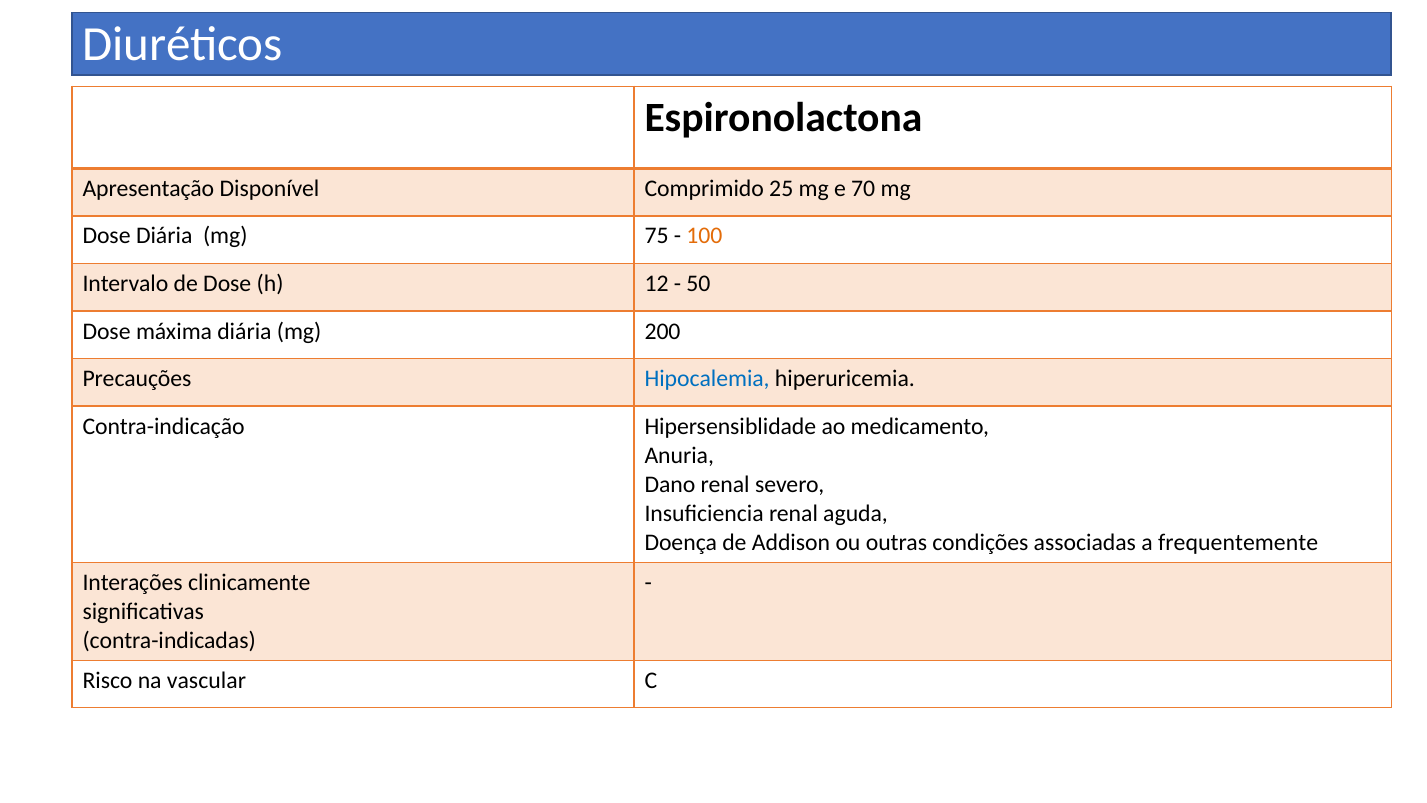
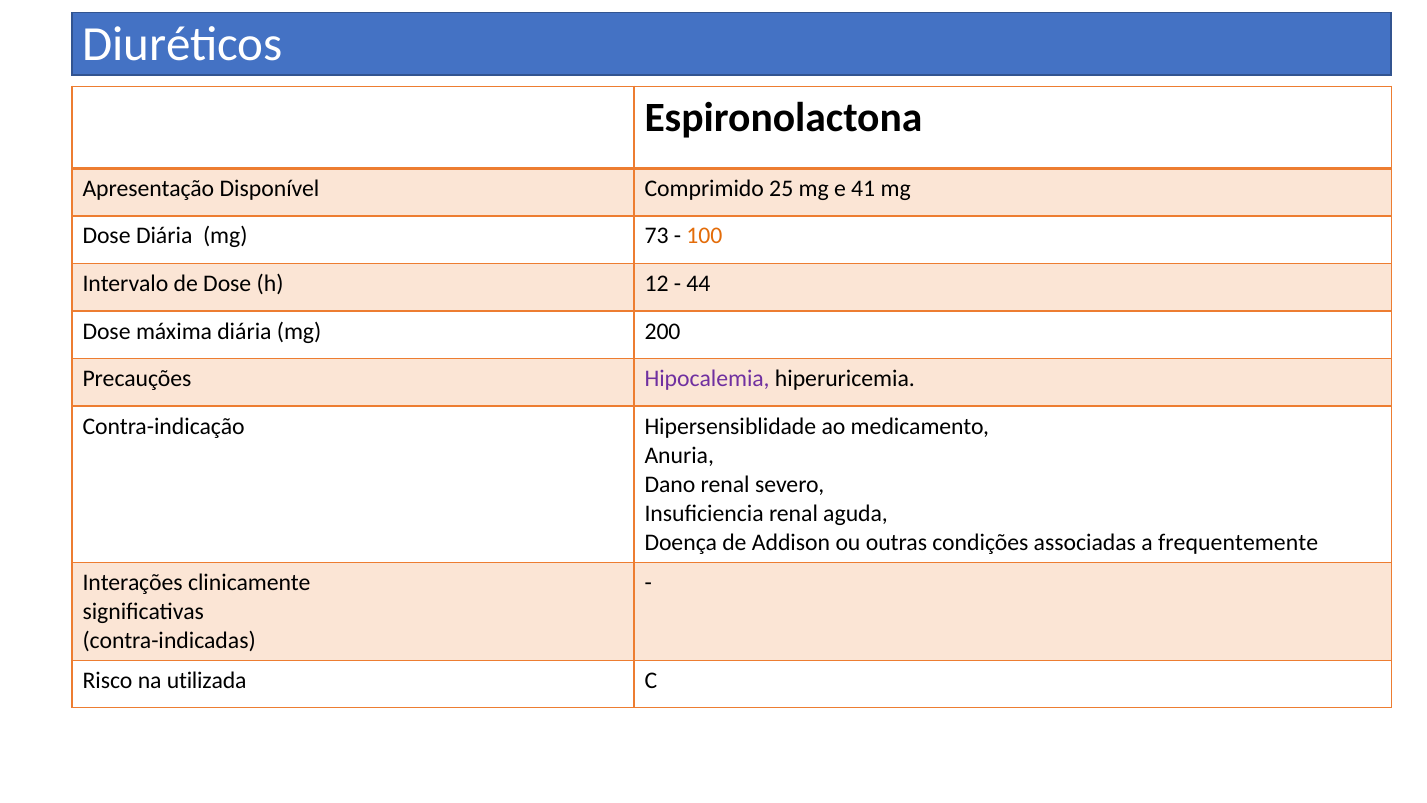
70: 70 -> 41 (863, 188)
75: 75 -> 73 (657, 236)
50: 50 -> 44 (698, 284)
Hipocalemia colour: blue -> purple (707, 379)
vascular: vascular -> utilizada (207, 680)
